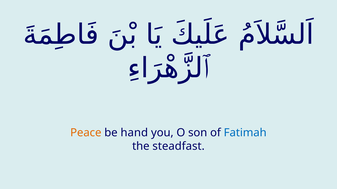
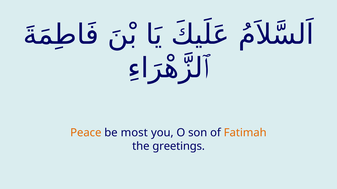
hand: hand -> most (134, 133)
Fatimah colour: blue -> orange (245, 133)
steadfast: steadfast -> greetings (179, 147)
